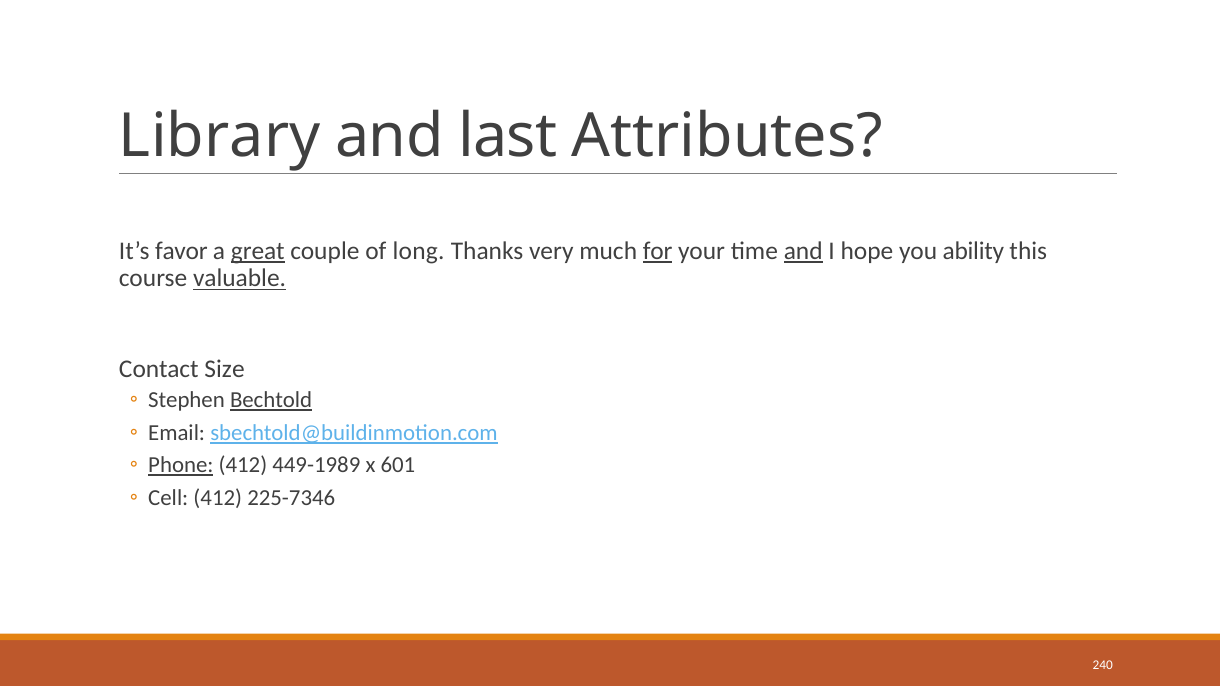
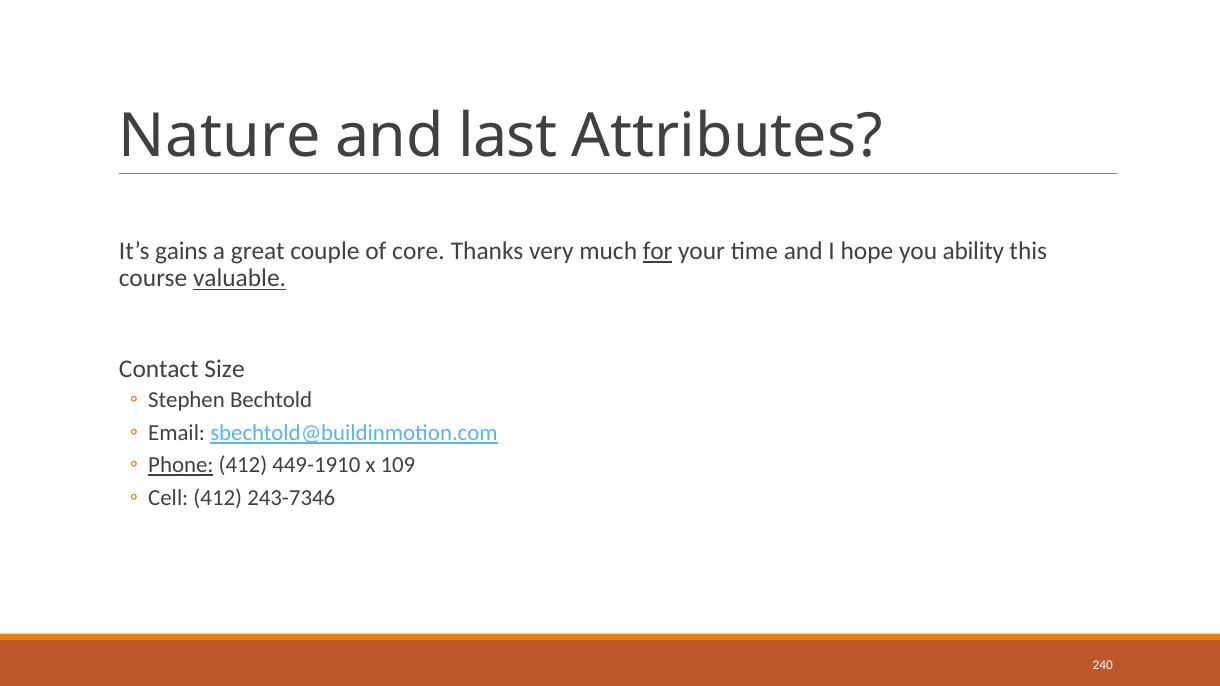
Library: Library -> Nature (220, 137)
favor: favor -> gains (181, 251)
great underline: present -> none (258, 251)
long: long -> core (419, 251)
and underline: present -> none (803, 251)
Bechtold underline: present -> none (271, 400)
449-1989: 449-1989 -> 449-1910 (316, 465)
601: 601 -> 109 (398, 465)
225-7346: 225-7346 -> 243-7346 (291, 498)
